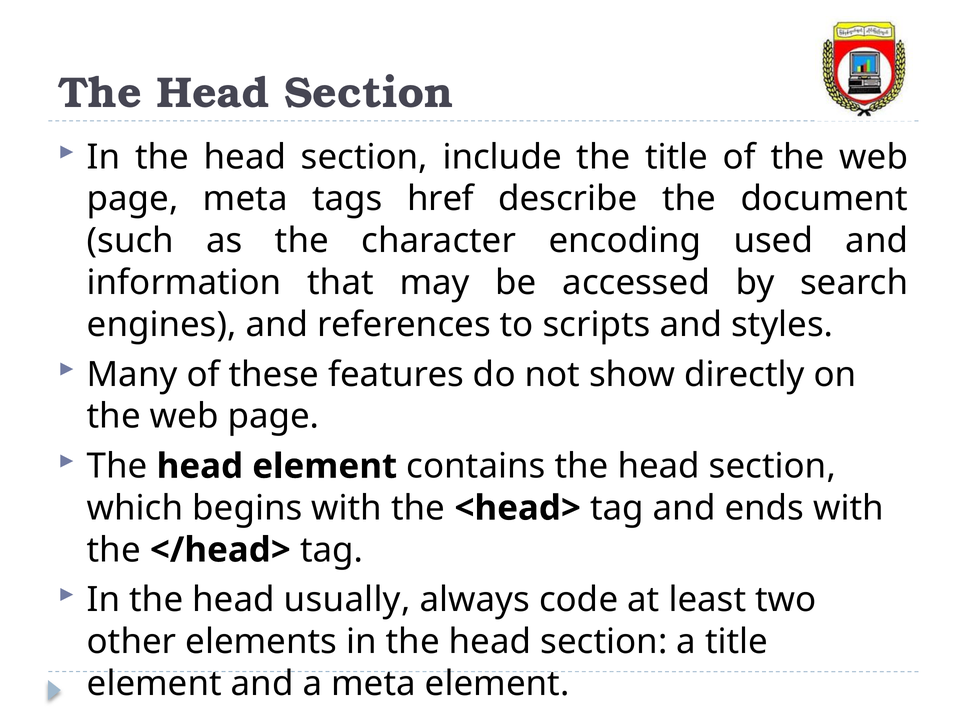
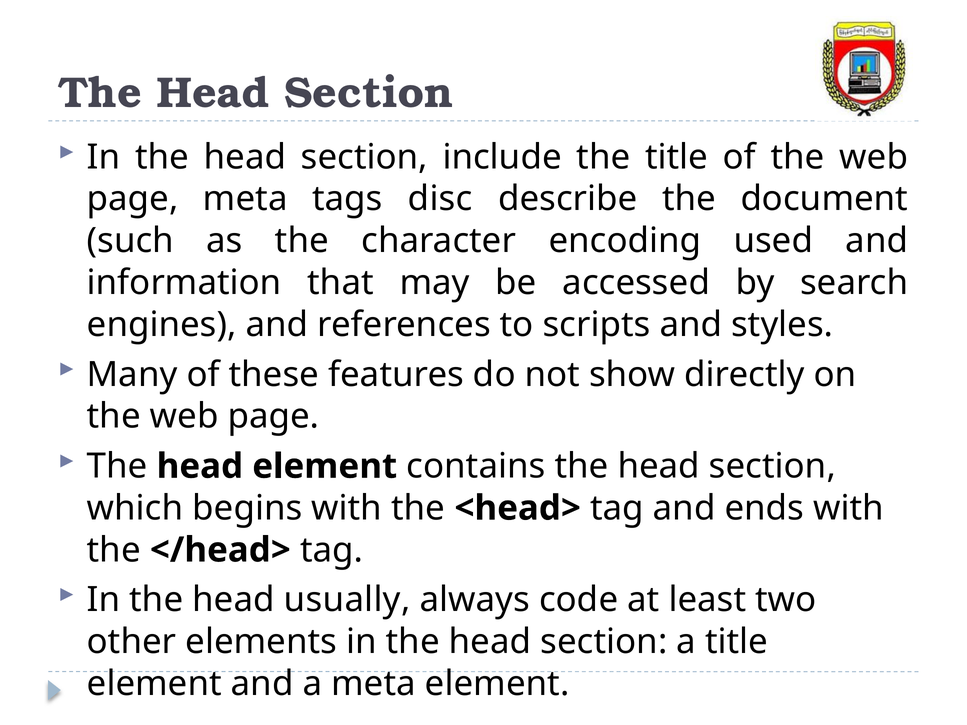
href: href -> disc (440, 199)
